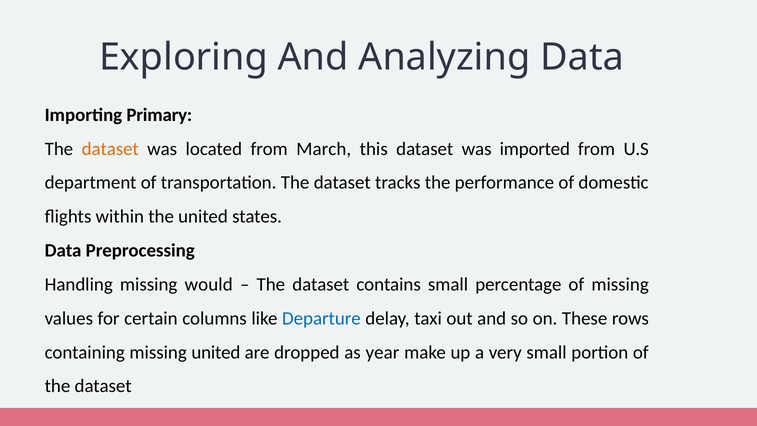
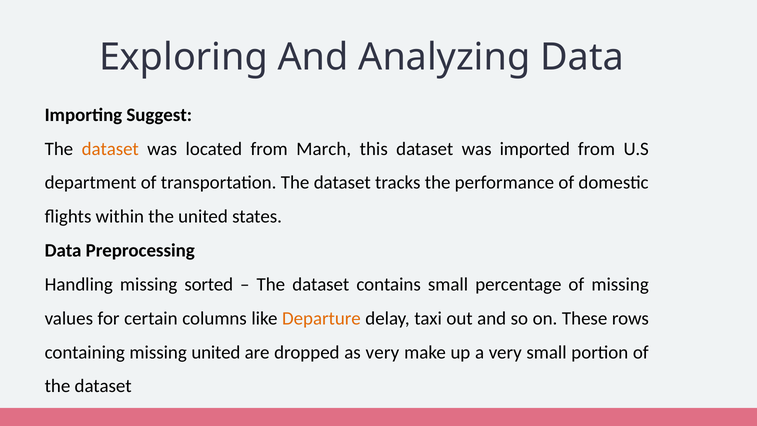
Primary: Primary -> Suggest (159, 115)
would: would -> sorted (209, 285)
Departure colour: blue -> orange (321, 318)
as year: year -> very (382, 352)
